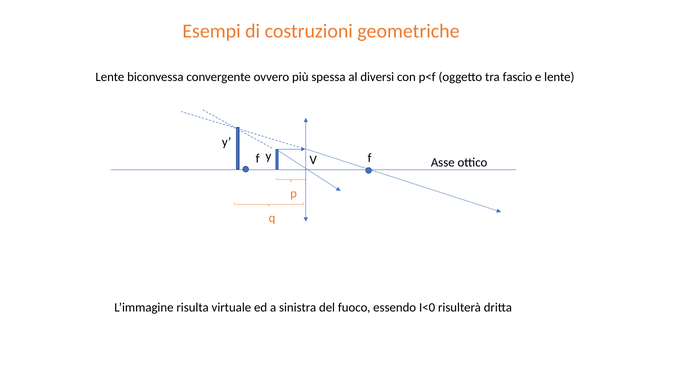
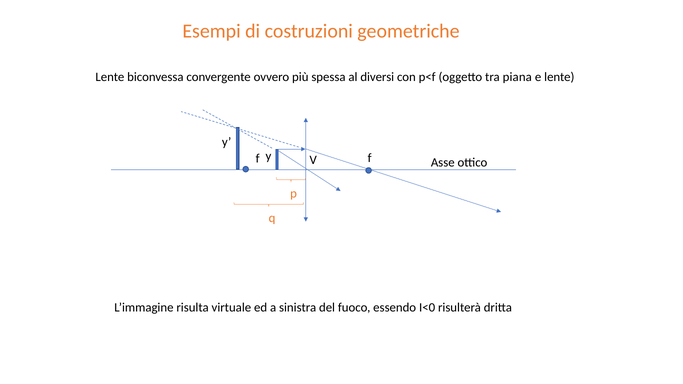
fascio: fascio -> piana (517, 77)
